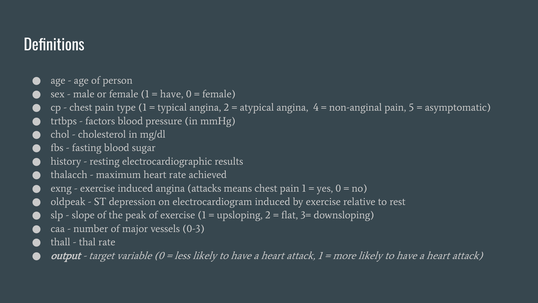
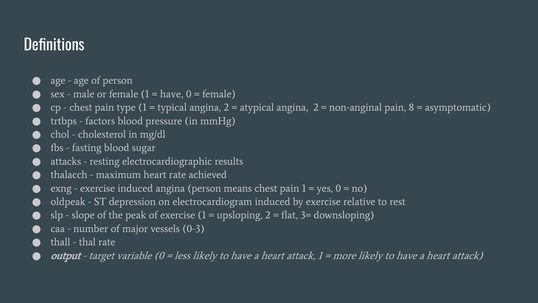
atypical angina 4: 4 -> 2 (316, 107)
5: 5 -> 8 (411, 107)
history: history -> attacks (66, 161)
angina attacks: attacks -> person (204, 188)
